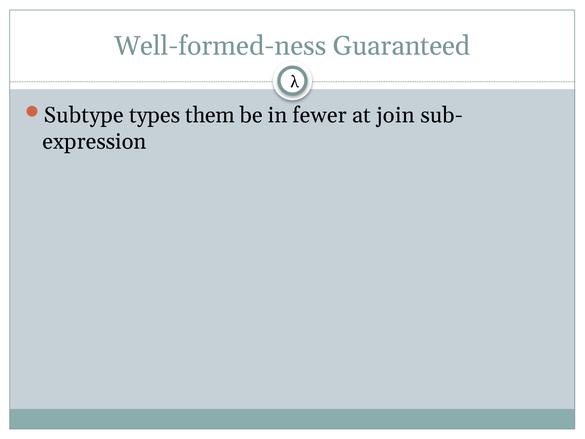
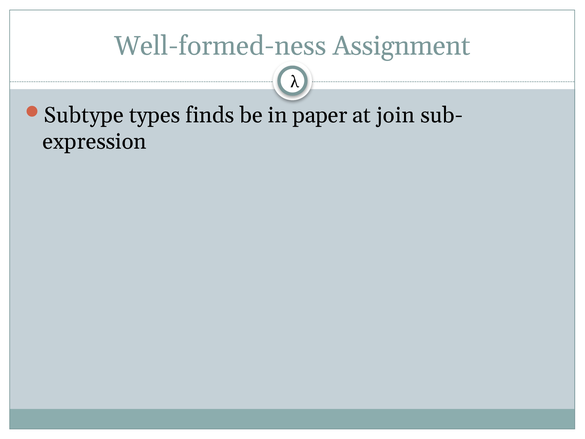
Guaranteed: Guaranteed -> Assignment (402, 46)
them: them -> finds (210, 115)
fewer: fewer -> paper (320, 115)
